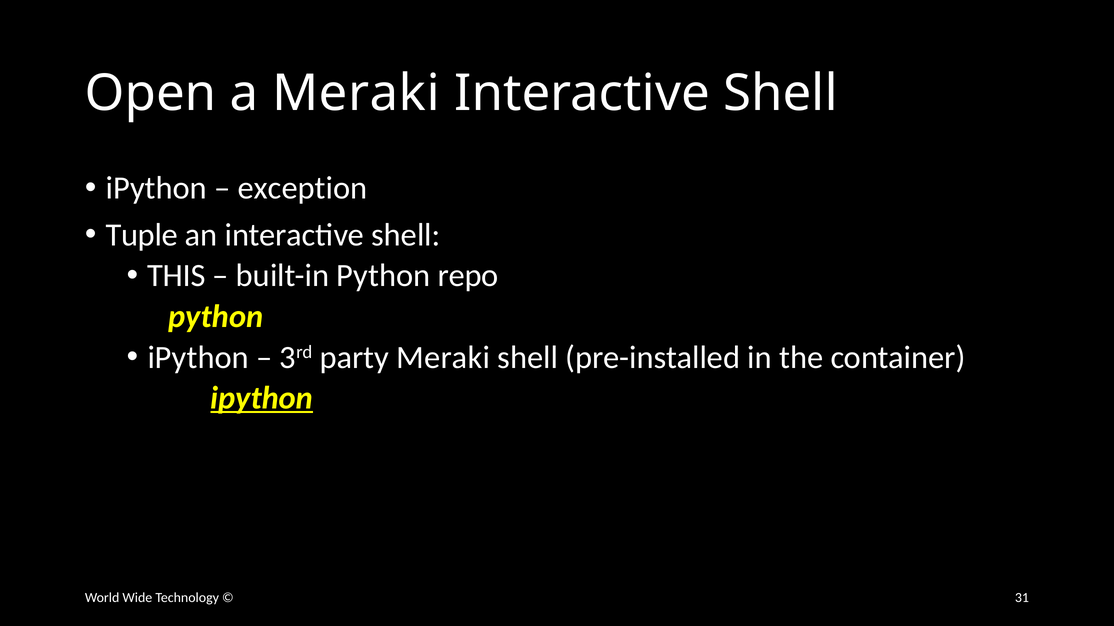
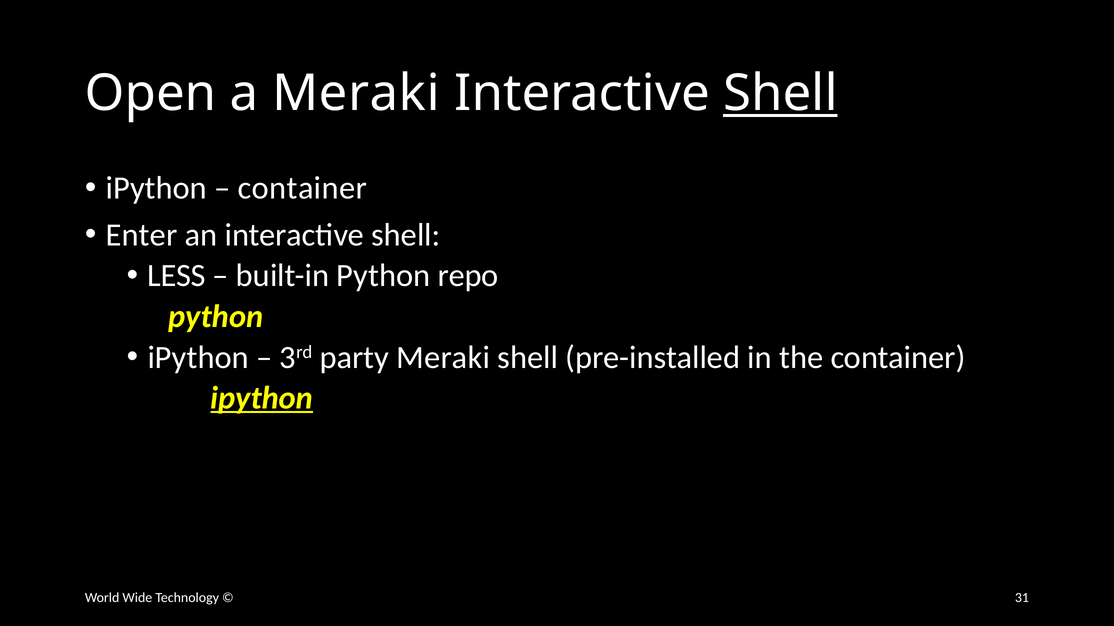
Shell underline: none -> present (780, 94)
exception: exception -> container (302, 188)
Tuple: Tuple -> Enter (142, 235)
THIS: THIS -> LESS (177, 276)
